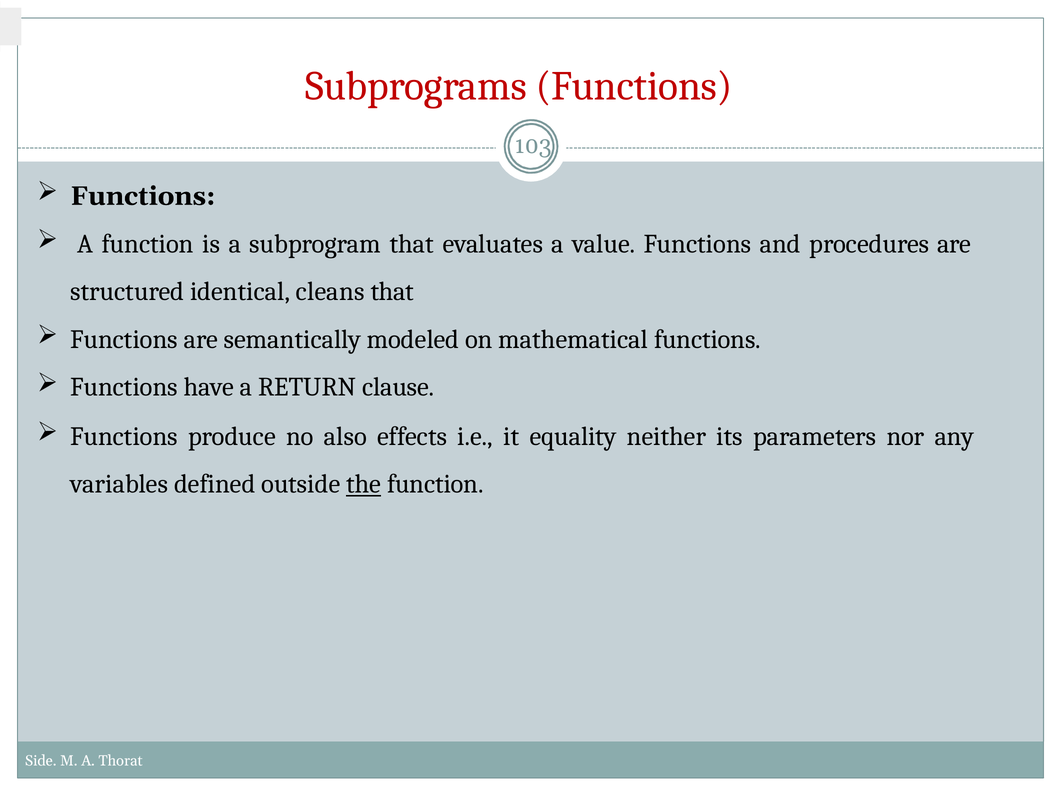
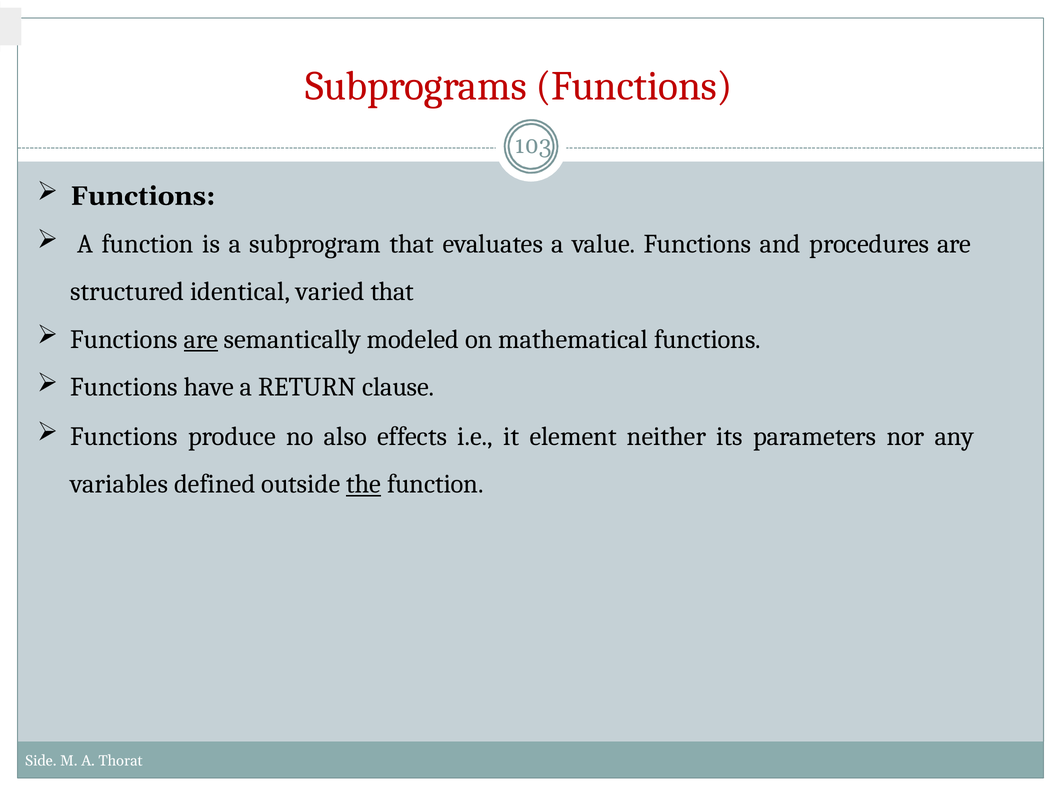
cleans: cleans -> varied (330, 292)
are underline: none -> present (201, 340)
equality: equality -> element (573, 437)
